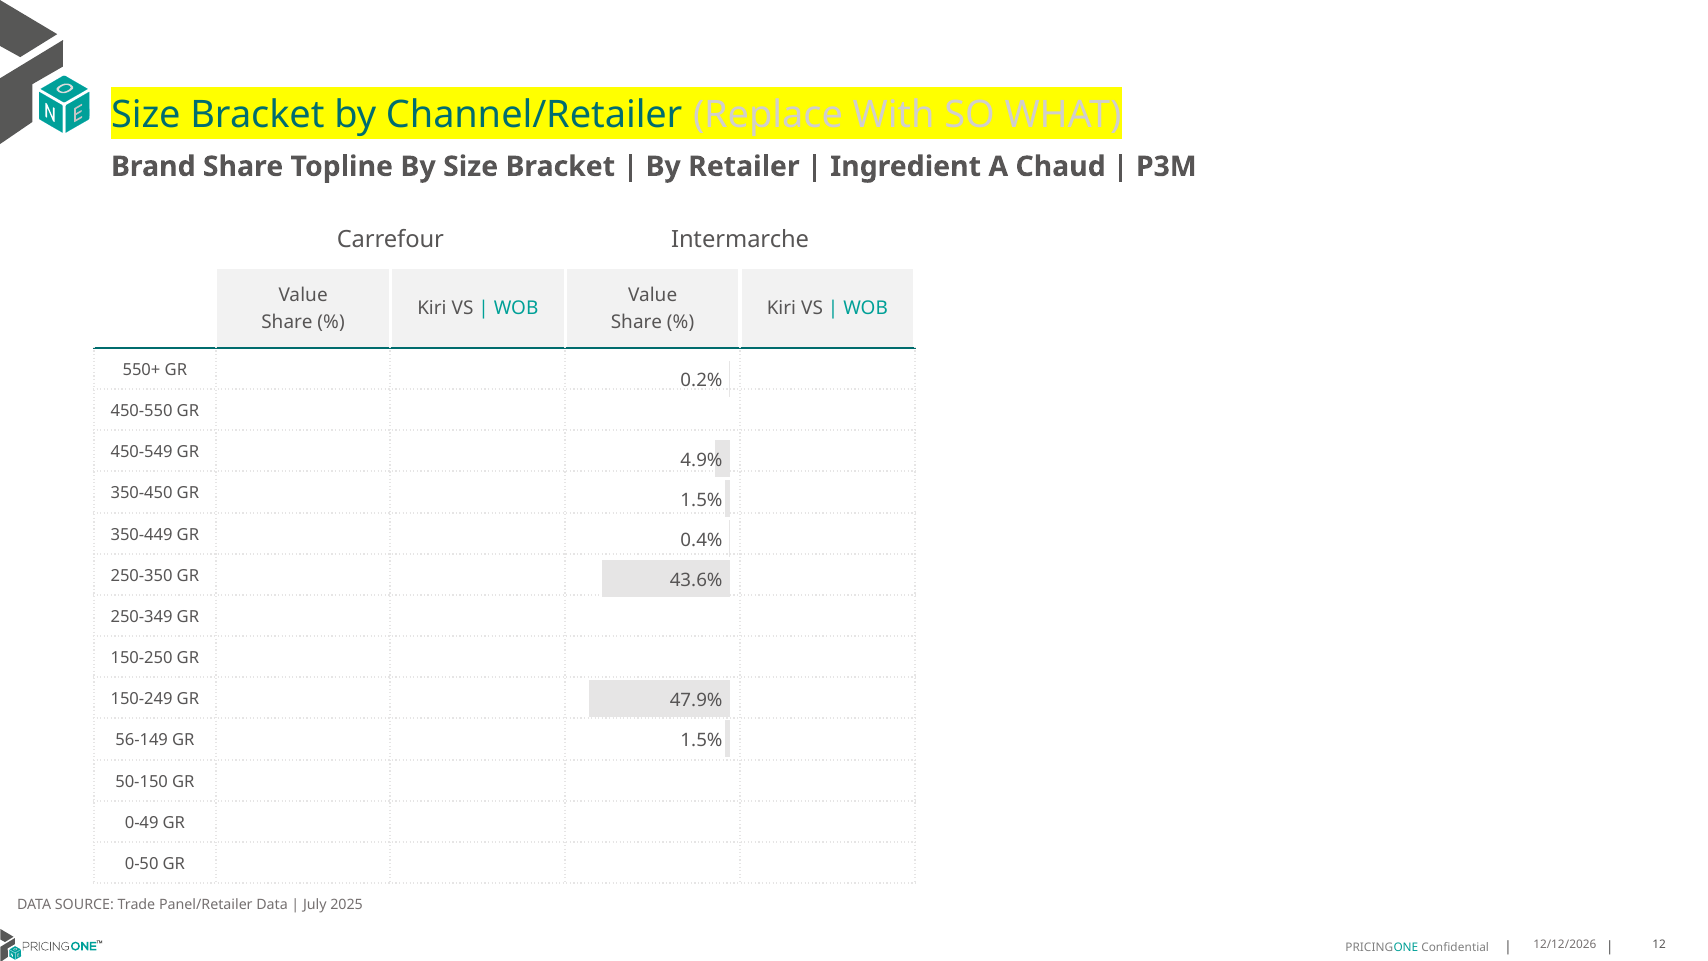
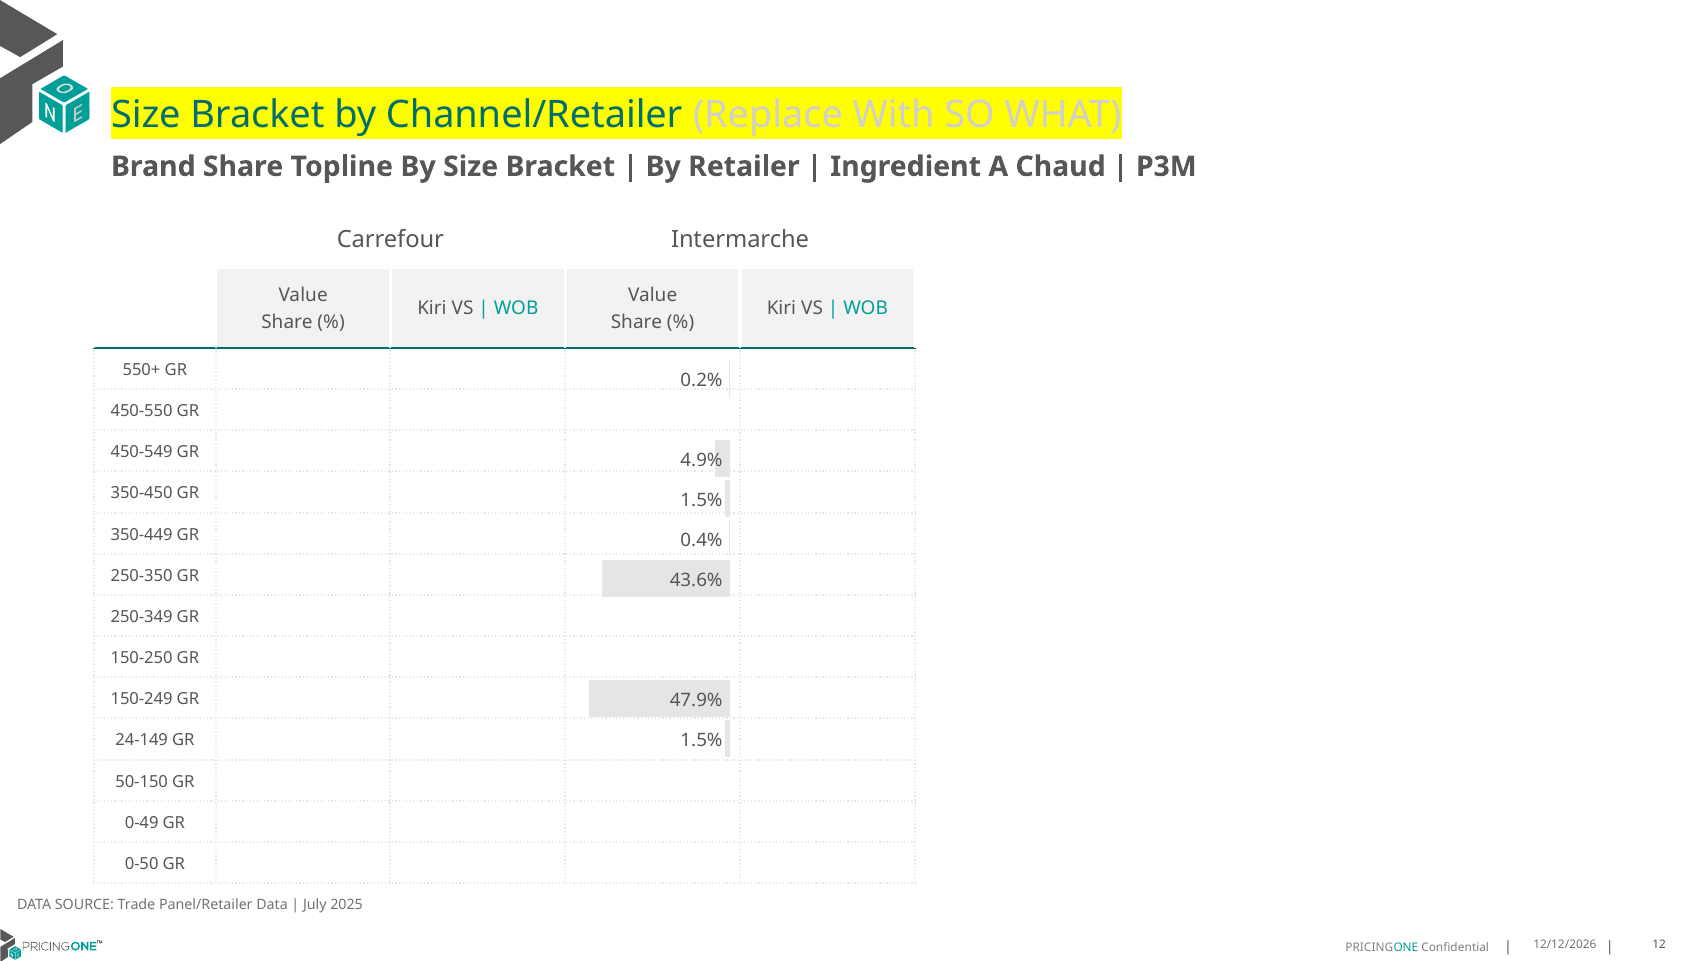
56-149: 56-149 -> 24-149 (142, 740)
